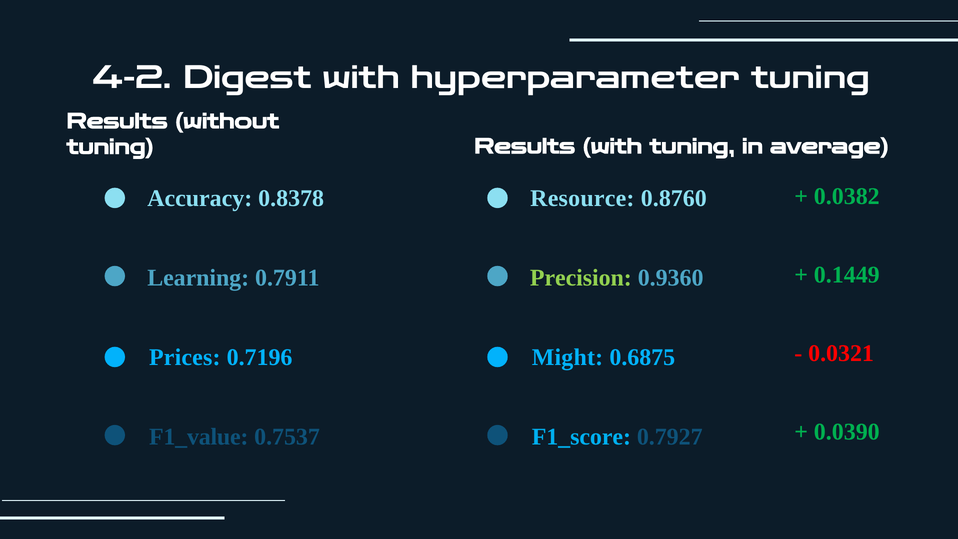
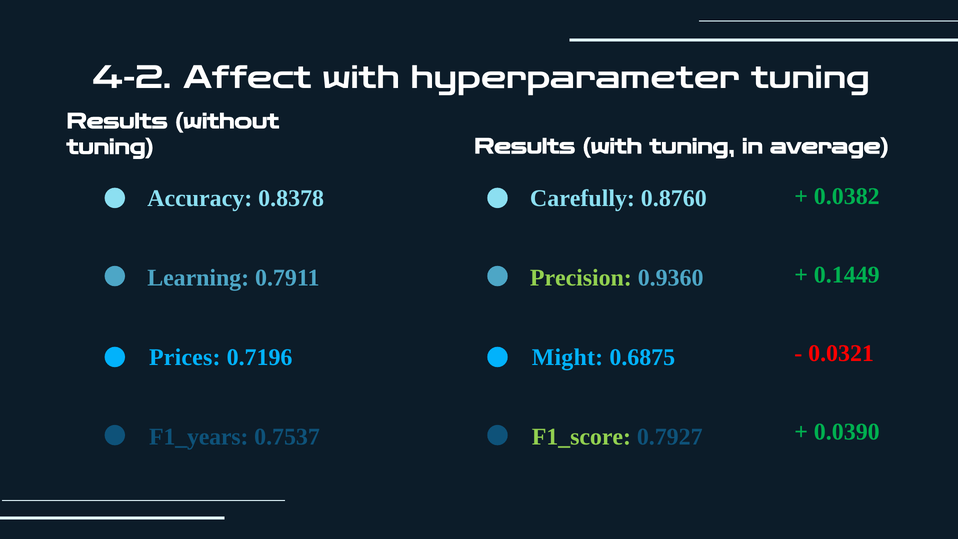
Digest: Digest -> Affect (247, 78)
Resource: Resource -> Carefully (582, 198)
F1_value: F1_value -> F1_years (199, 437)
F1_score colour: light blue -> light green (581, 437)
